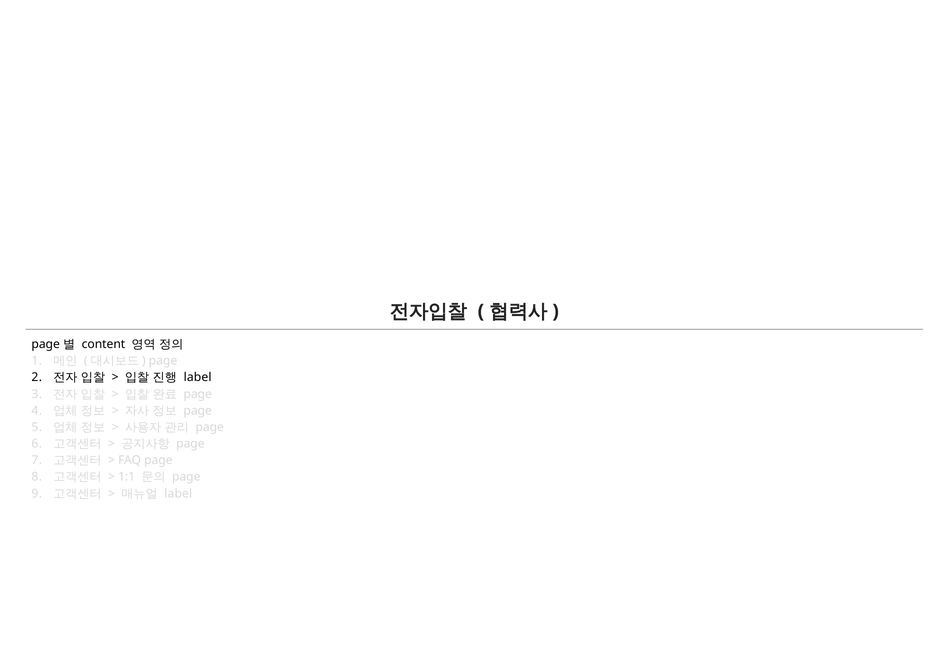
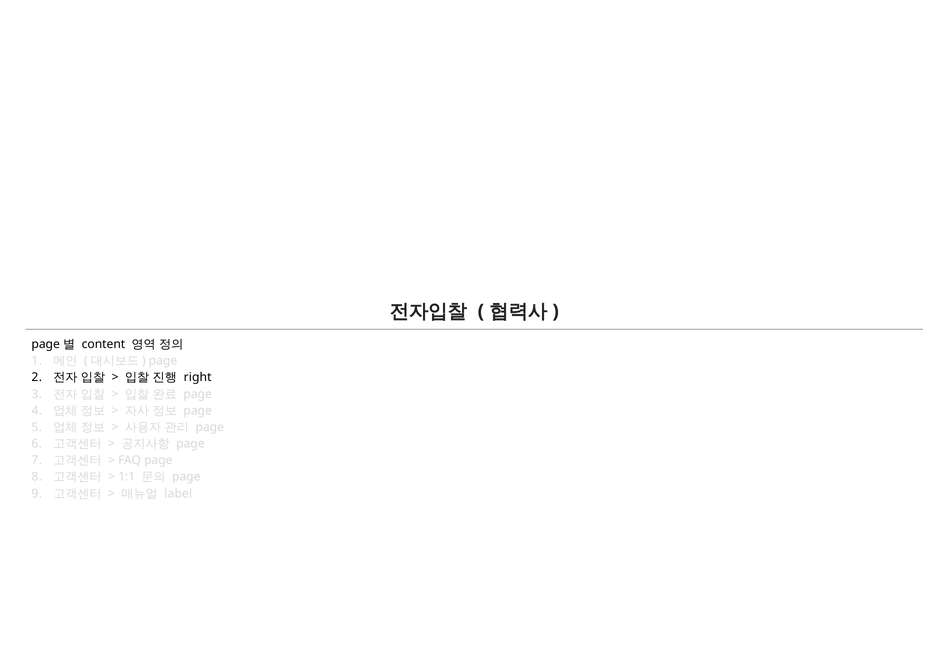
label: label -> right (198, 378)
